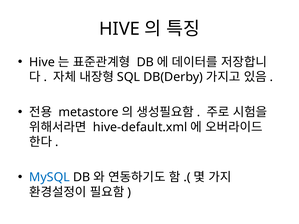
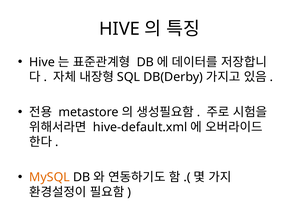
MySQL colour: blue -> orange (50, 177)
